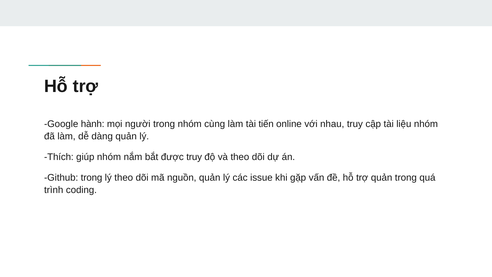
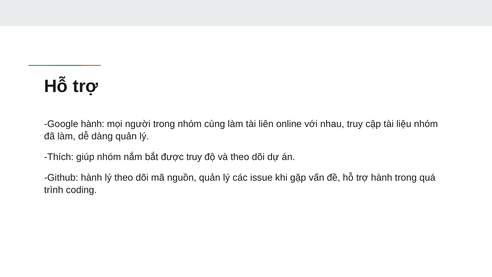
tiến: tiến -> liên (266, 124)
Github trong: trong -> hành (91, 177)
trợ quản: quản -> hành (382, 177)
